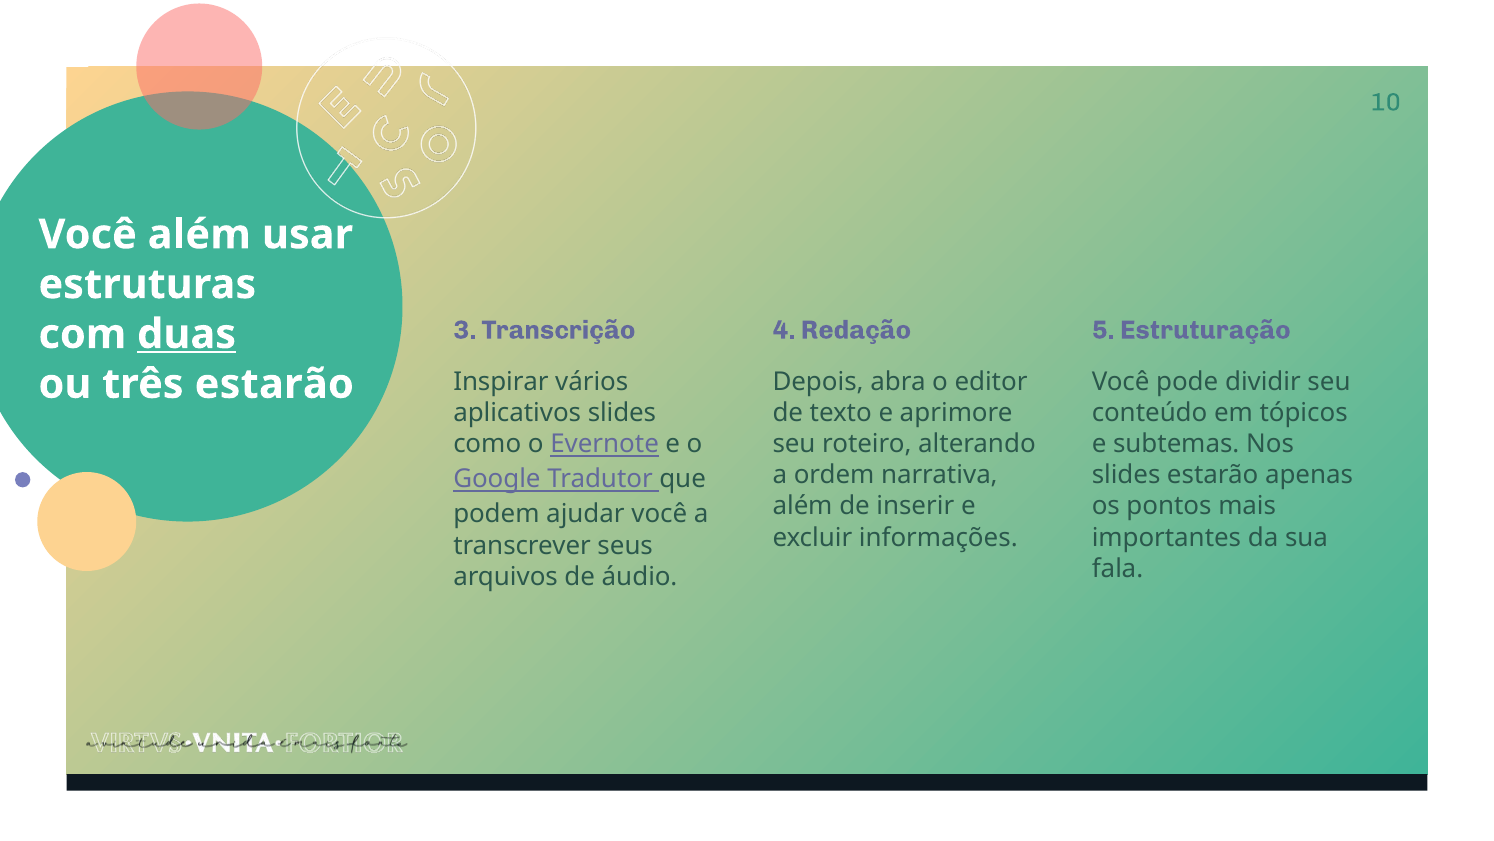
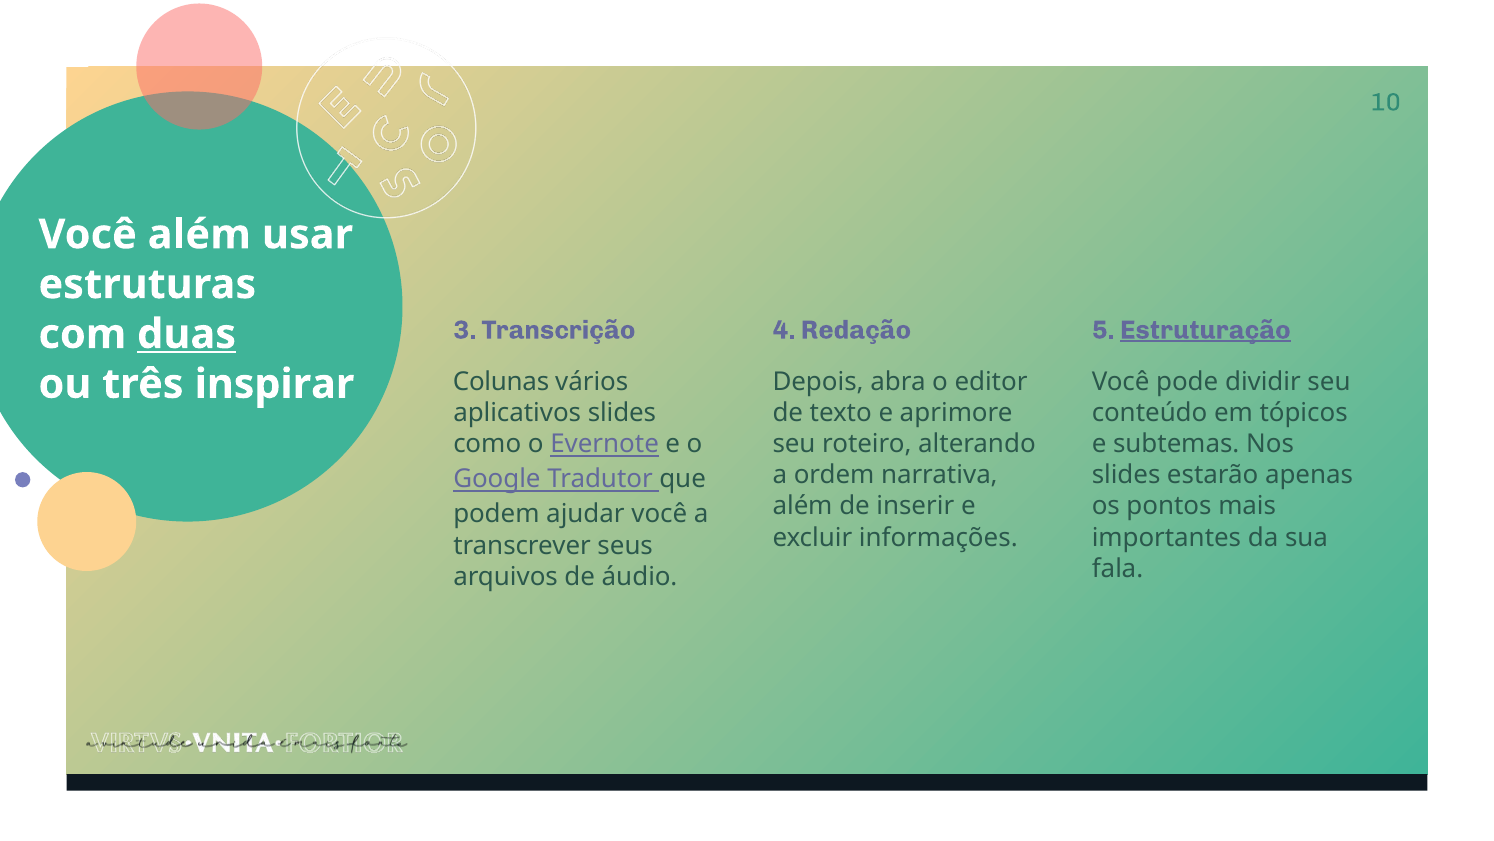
Estruturação underline: none -> present (1205, 330)
Inspirar: Inspirar -> Colunas (501, 382)
três estarão: estarão -> inspirar (274, 384)
